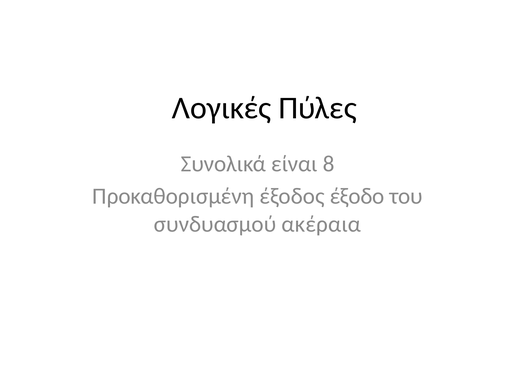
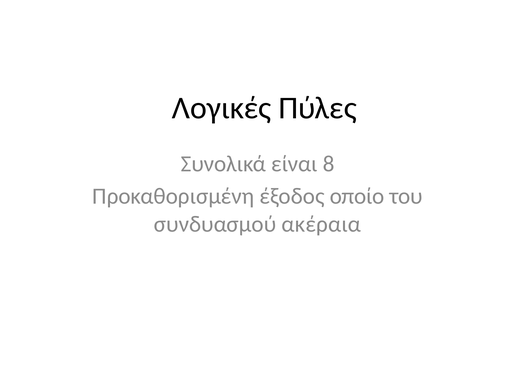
έξοδο: έξοδο -> οποίο (357, 196)
